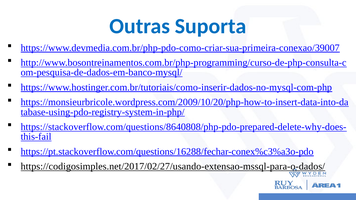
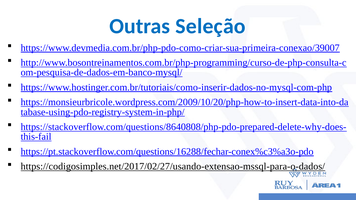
Suporta: Suporta -> Seleção (211, 26)
